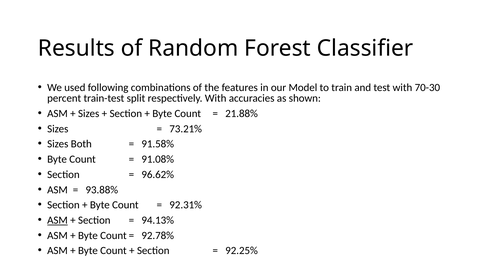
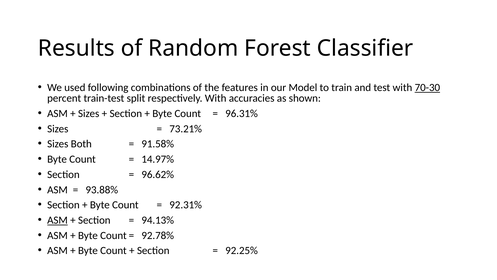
70-30 underline: none -> present (427, 88)
21.88%: 21.88% -> 96.31% (242, 113)
91.08%: 91.08% -> 14.97% (158, 159)
